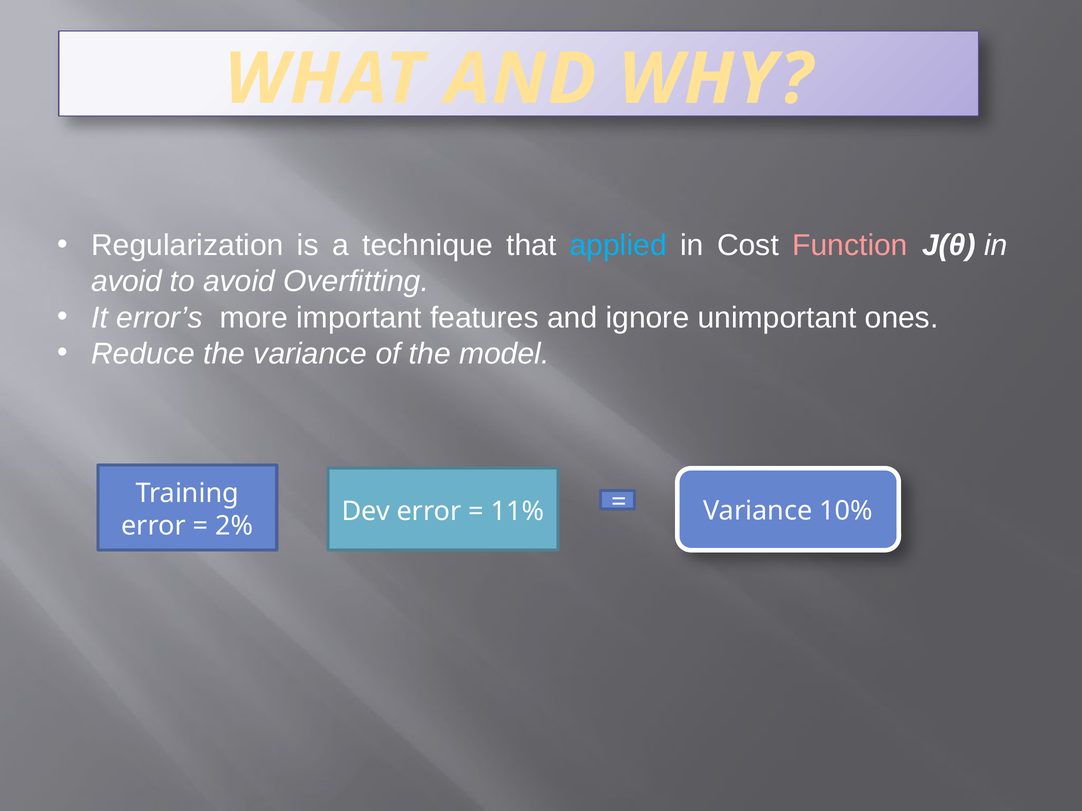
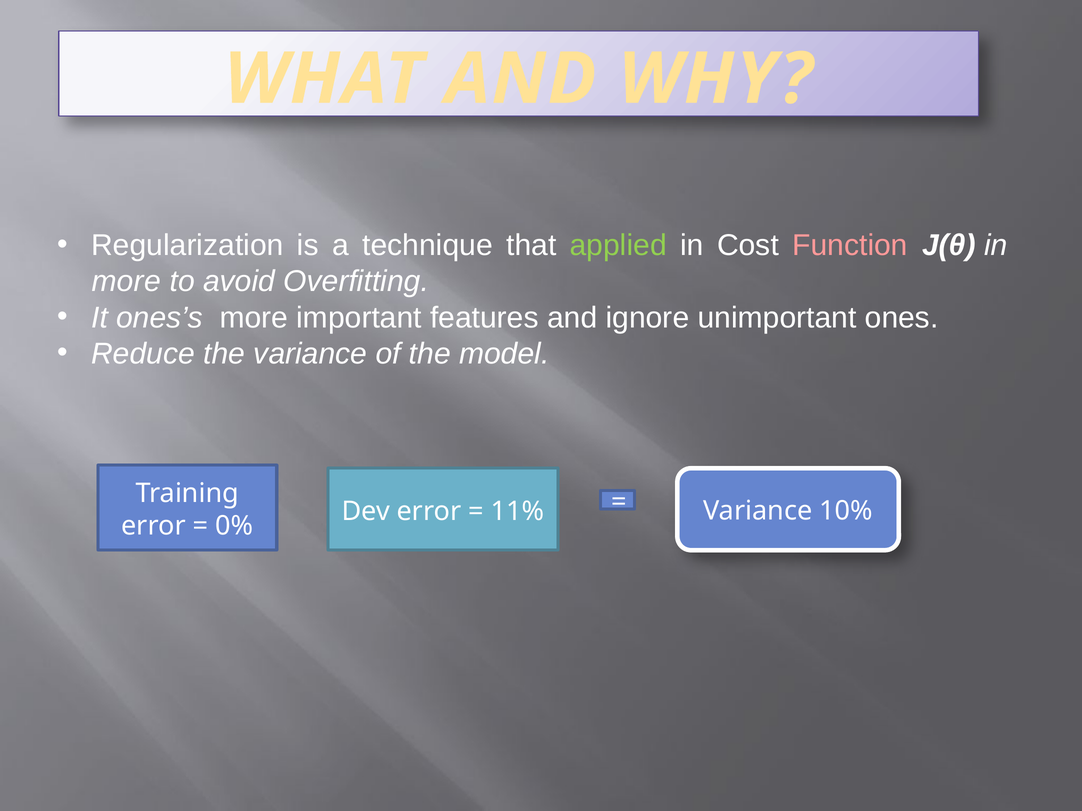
applied colour: light blue -> light green (618, 246)
avoid: avoid -> more (126, 282)
error’s: error’s -> ones’s (160, 318)
2%: 2% -> 0% (234, 526)
